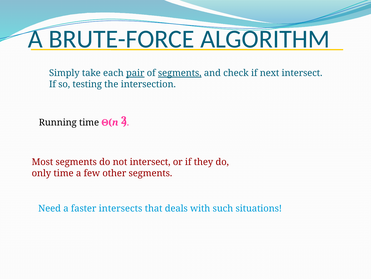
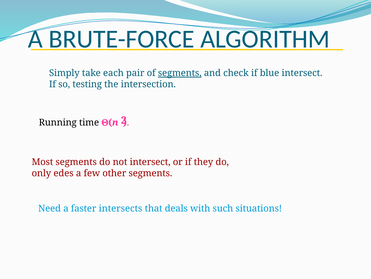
pair underline: present -> none (135, 73)
next: next -> blue (270, 73)
only time: time -> edes (64, 173)
